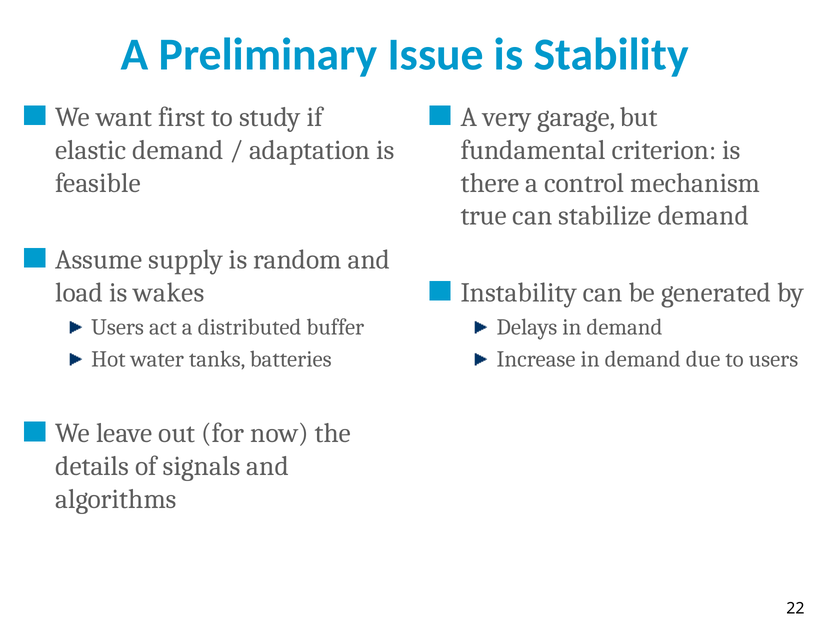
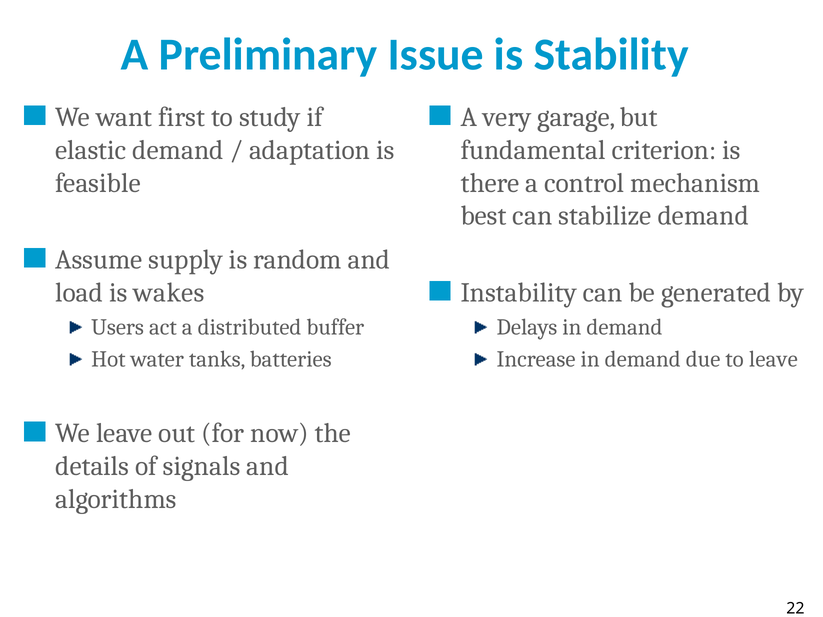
true: true -> best (484, 216)
to users: users -> leave (773, 359)
